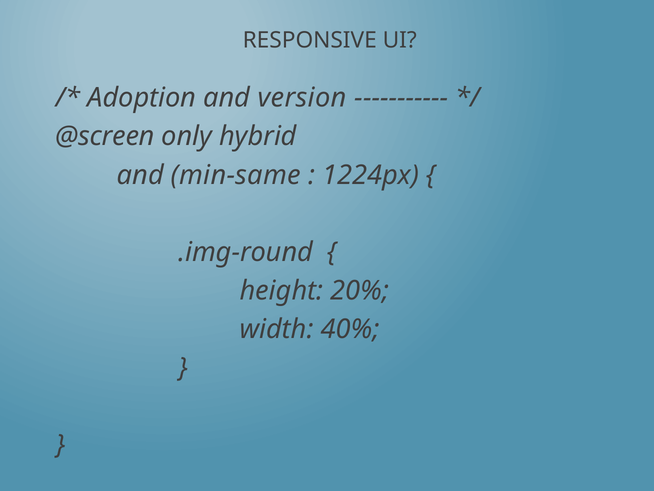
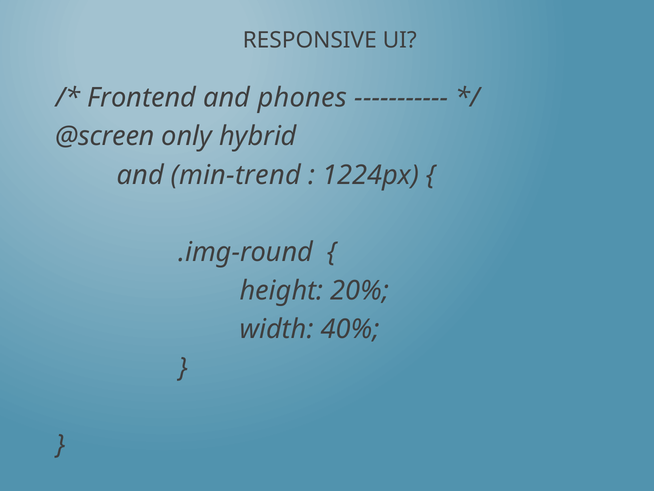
Adoption: Adoption -> Frontend (142, 98)
version: version -> phones (302, 98)
min-same: min-same -> min-trend (236, 175)
